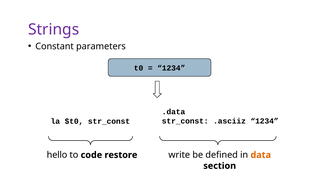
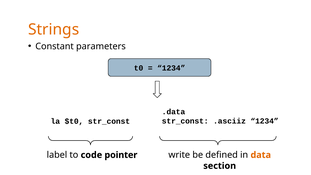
Strings colour: purple -> orange (54, 29)
hello: hello -> label (57, 155)
restore: restore -> pointer (121, 155)
